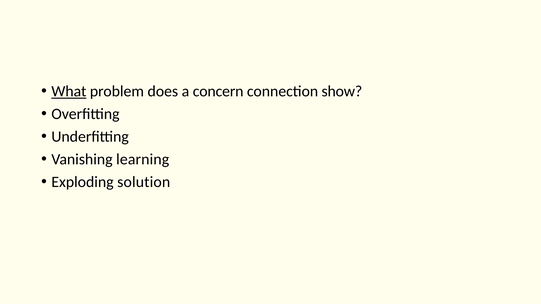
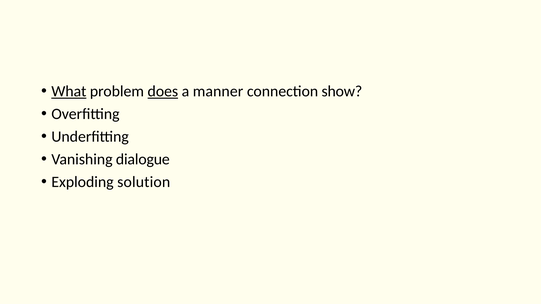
does underline: none -> present (163, 91)
concern: concern -> manner (218, 91)
learning: learning -> dialogue (143, 159)
